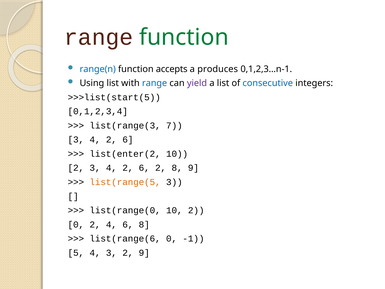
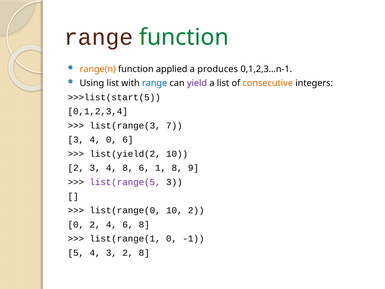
range(n colour: blue -> orange (98, 69)
accepts: accepts -> applied (172, 69)
consecutive colour: blue -> orange (268, 83)
2: 2 -> 0 (111, 140)
list(enter(2: list(enter(2 -> list(yield(2 (125, 154)
2 3 4 2: 2 -> 8 (128, 168)
6 2: 2 -> 1 (161, 168)
list(range(5 colour: orange -> purple (125, 182)
list(range(6: list(range(6 -> list(range(1 (125, 238)
2 9: 9 -> 8 (144, 253)
